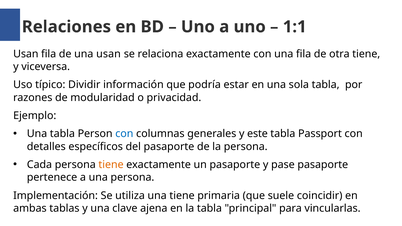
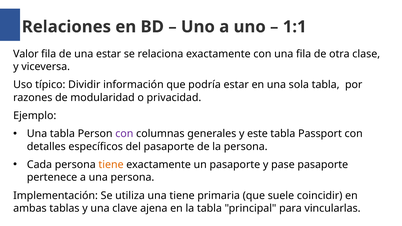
Usan: Usan -> Valor (26, 54)
una usan: usan -> estar (109, 54)
otra tiene: tiene -> clase (366, 54)
con colour: blue -> purple (124, 134)
